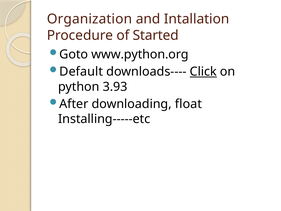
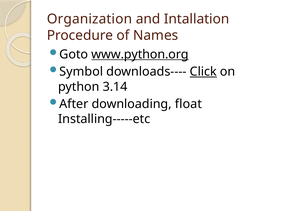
Started: Started -> Names (156, 35)
www.python.org underline: none -> present (140, 54)
Default: Default -> Symbol (81, 72)
3.93: 3.93 -> 3.14 (115, 87)
